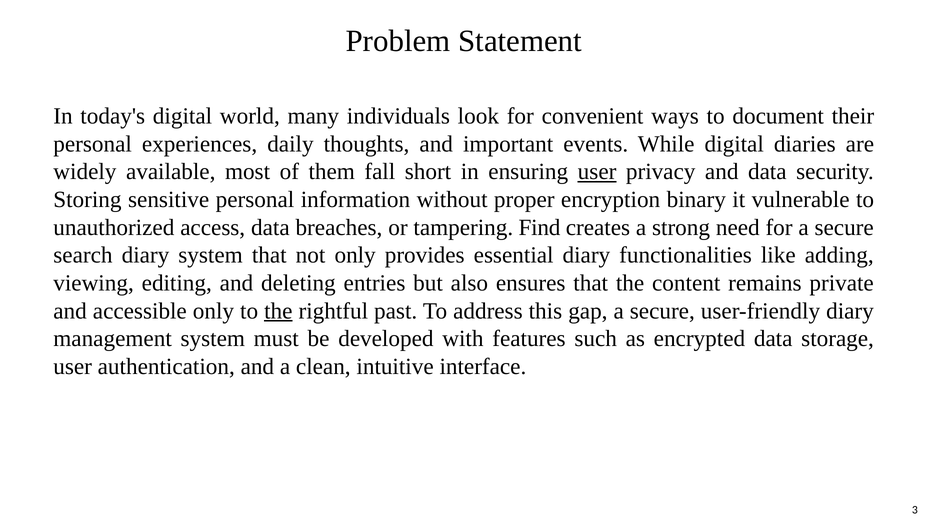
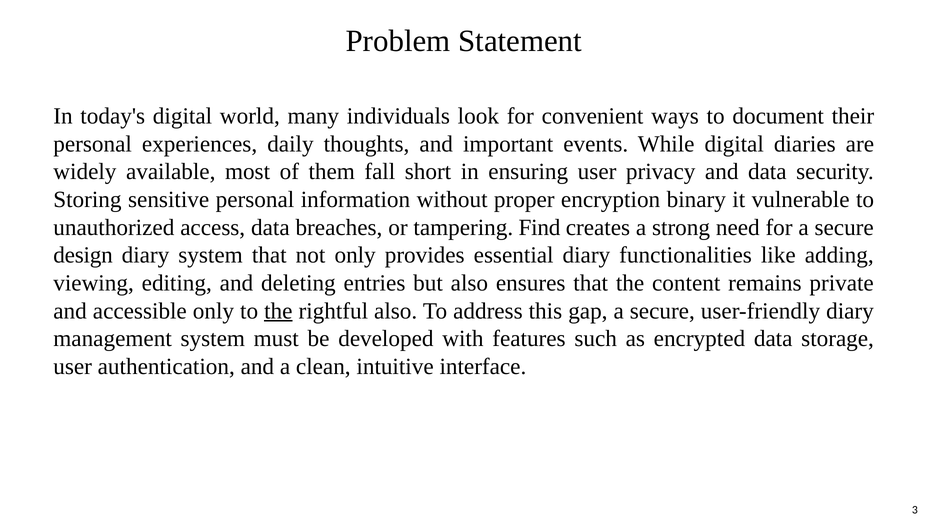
user underline: present -> none (597, 172)
search: search -> design (83, 255)
rightful past: past -> also (396, 311)
